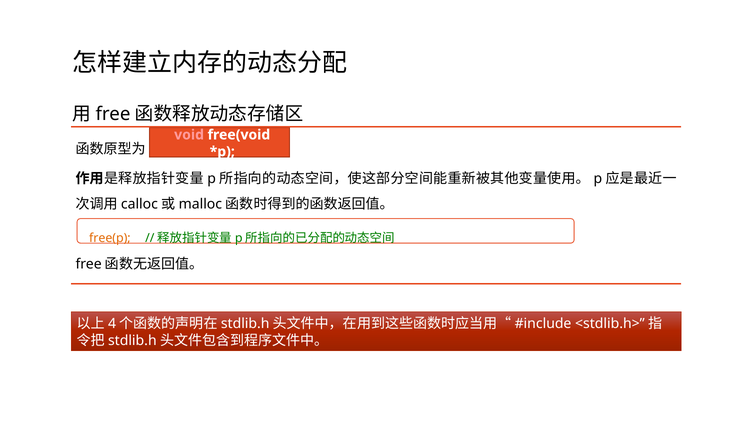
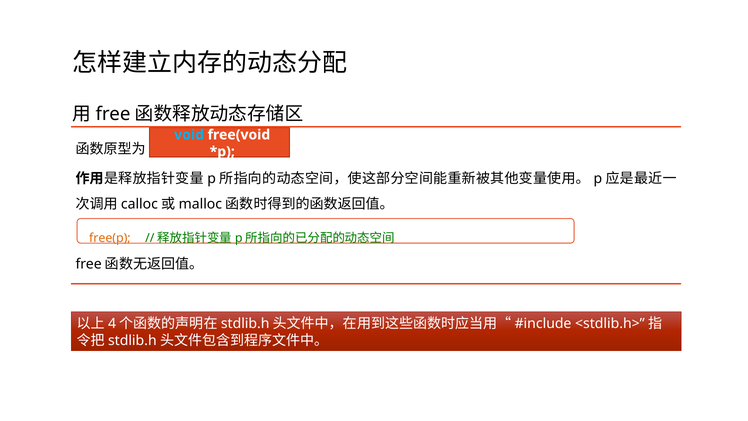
void colour: pink -> light blue (189, 135)
